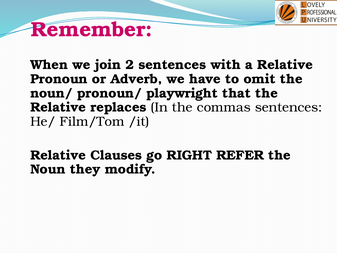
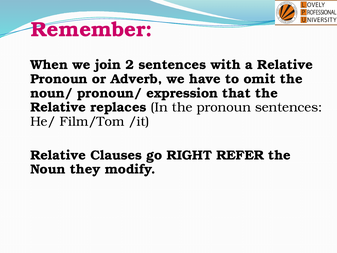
playwright: playwright -> expression (182, 93)
the commas: commas -> pronoun (224, 107)
